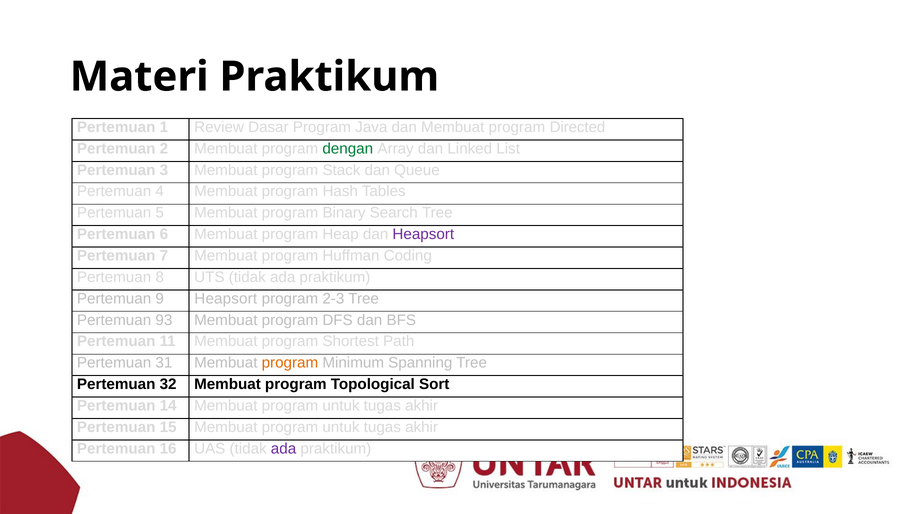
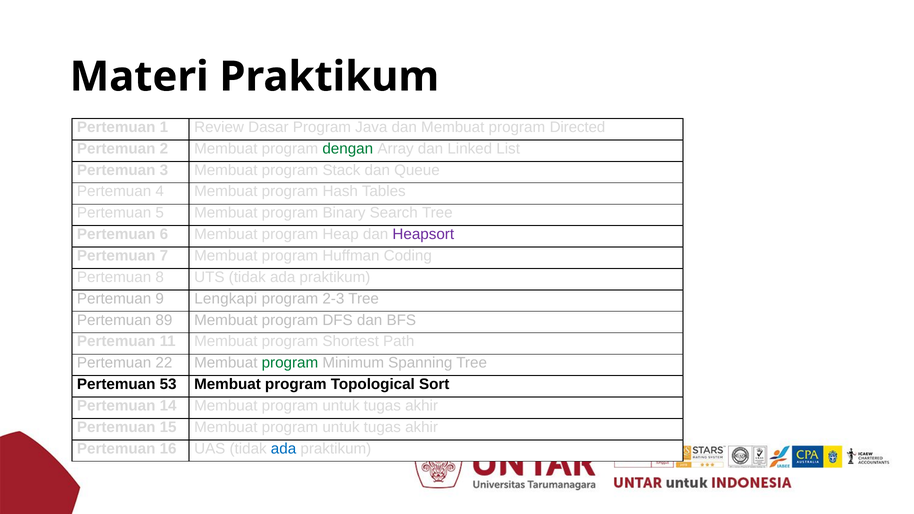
9 Heapsort: Heapsort -> Lengkapi (226, 299)
93: 93 -> 89 (164, 320)
31: 31 -> 22 (164, 363)
program colour: orange -> green (290, 363)
32: 32 -> 53 (168, 384)
ada colour: purple -> blue (284, 449)
